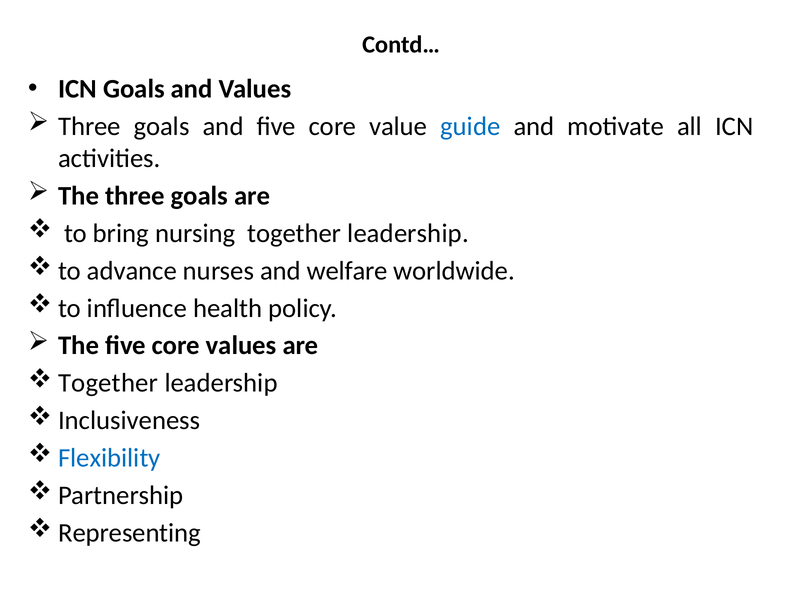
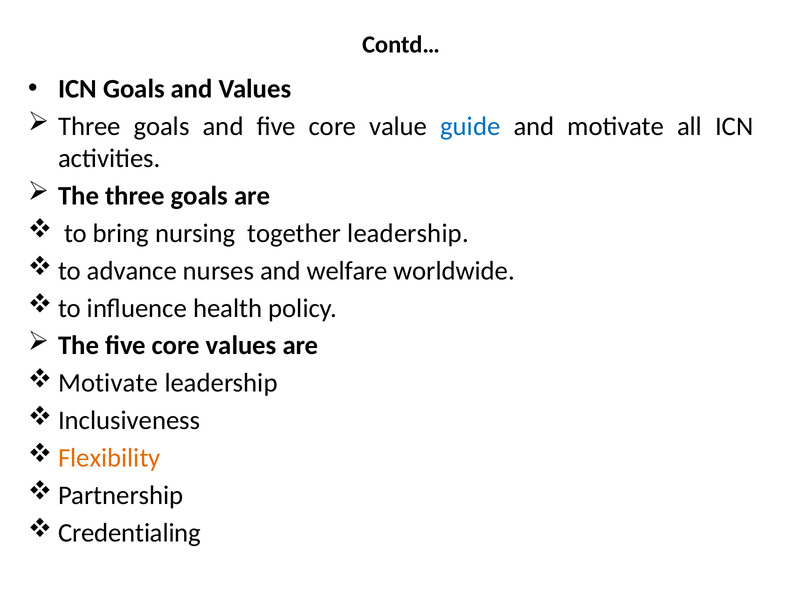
Together: Together -> Motivate (108, 383)
Flexibility colour: blue -> orange (109, 458)
Representing: Representing -> Credentialing (130, 532)
